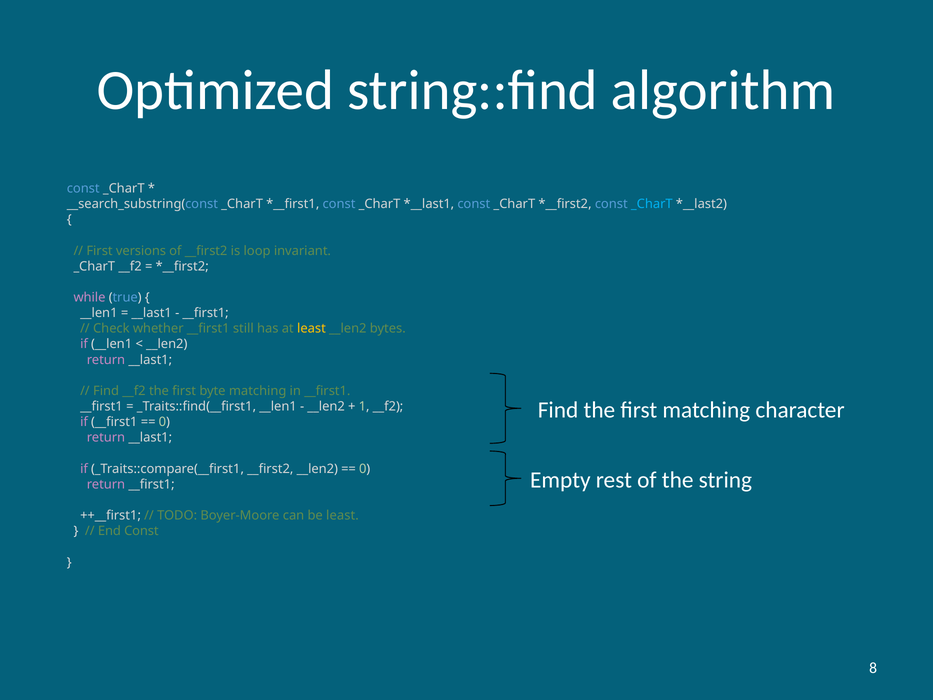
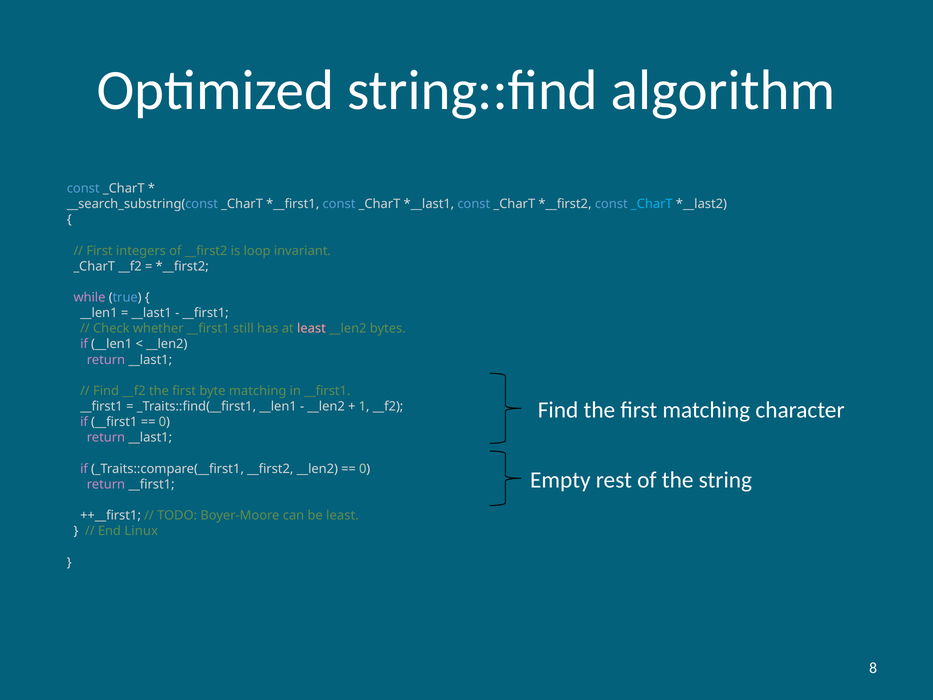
versions: versions -> integers (141, 251)
least colour: yellow -> pink (311, 329)
End Const: Const -> Linux (141, 531)
